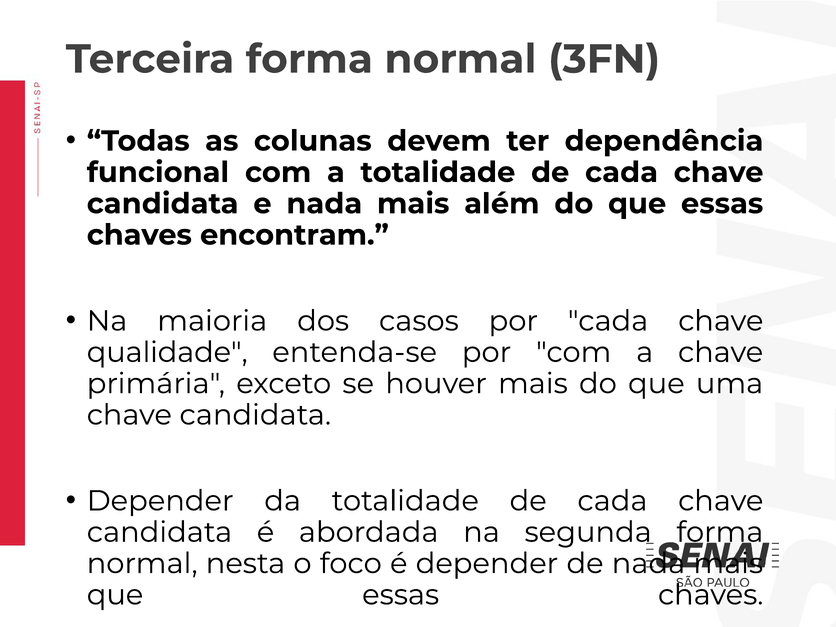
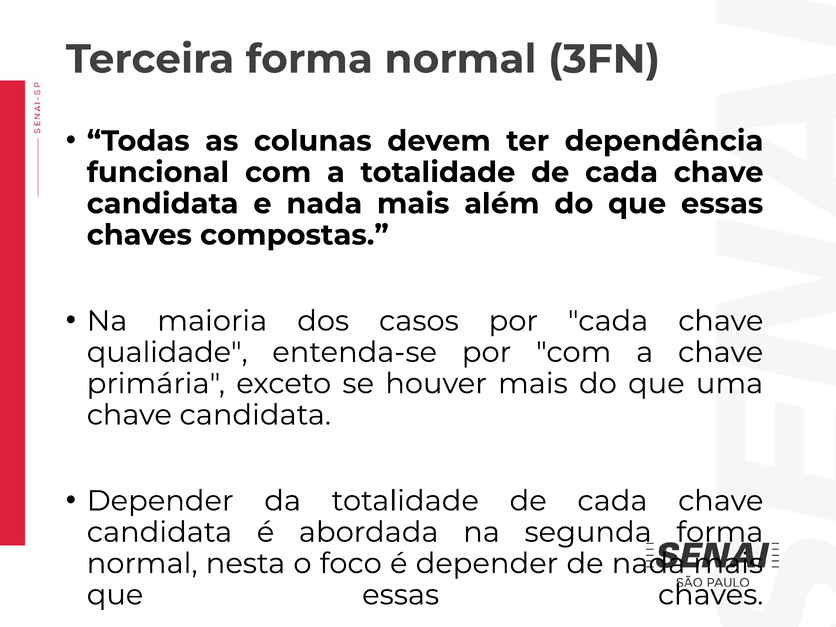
encontram: encontram -> compostas (294, 235)
